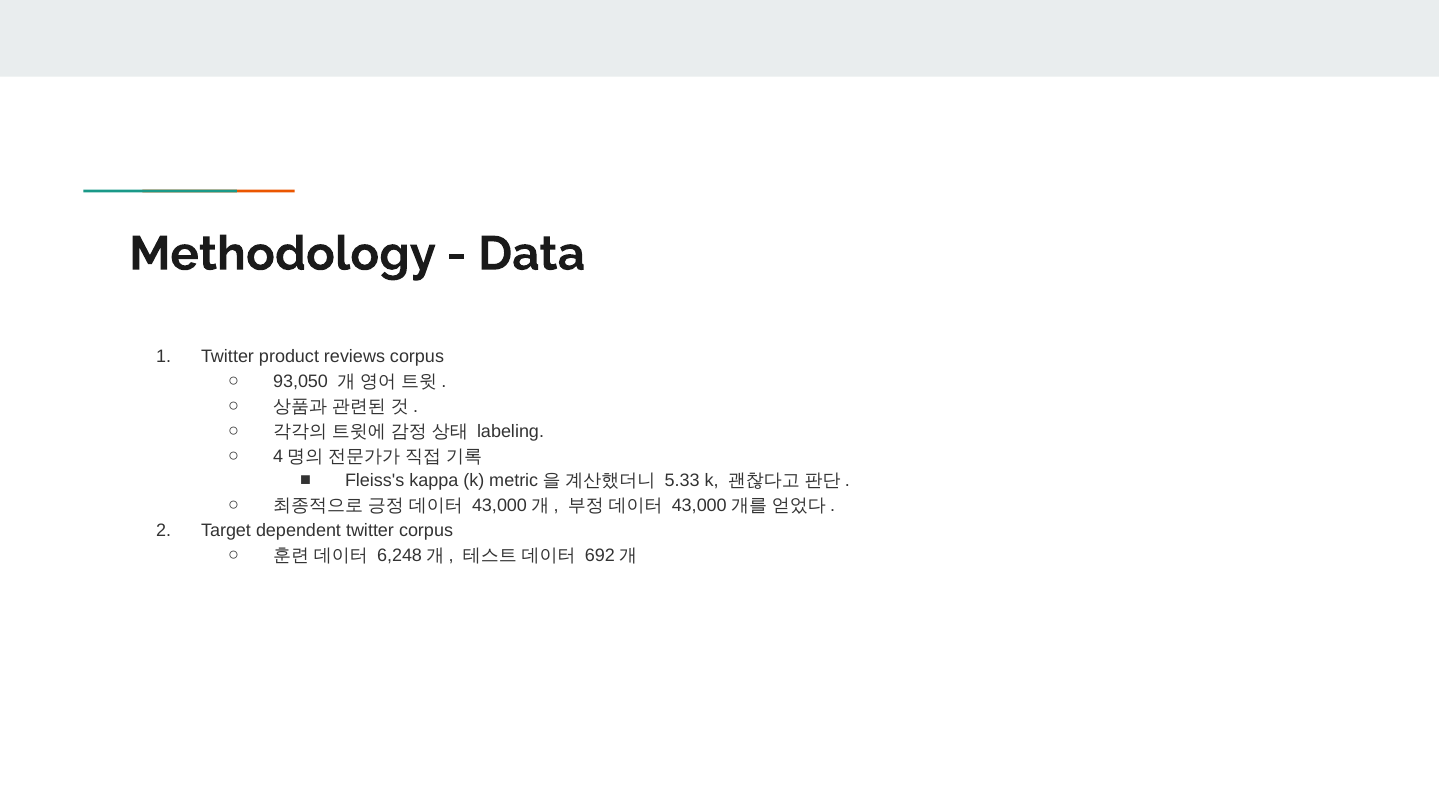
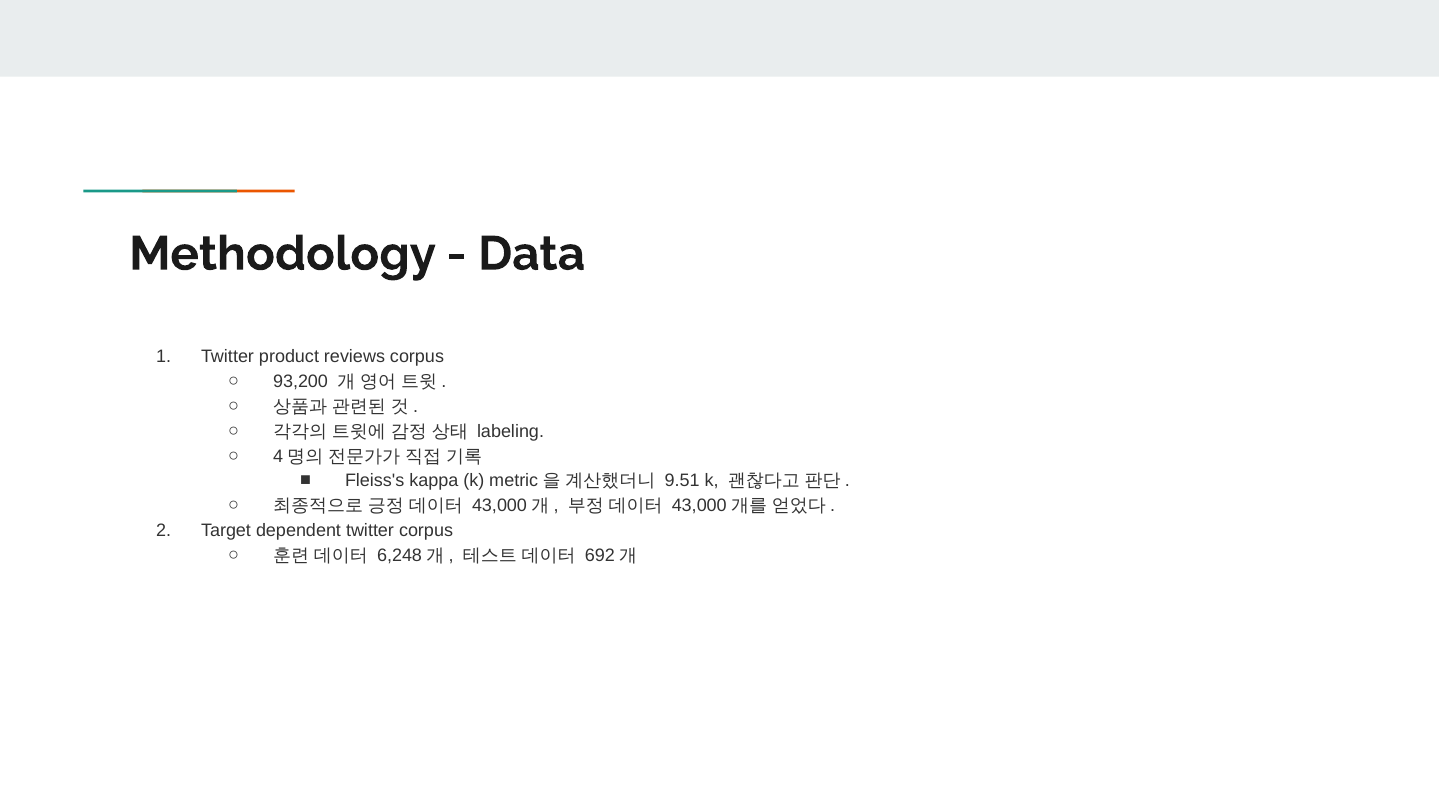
93,050: 93,050 -> 93,200 (301, 382)
5.33: 5.33 -> 9.51 (682, 481)
